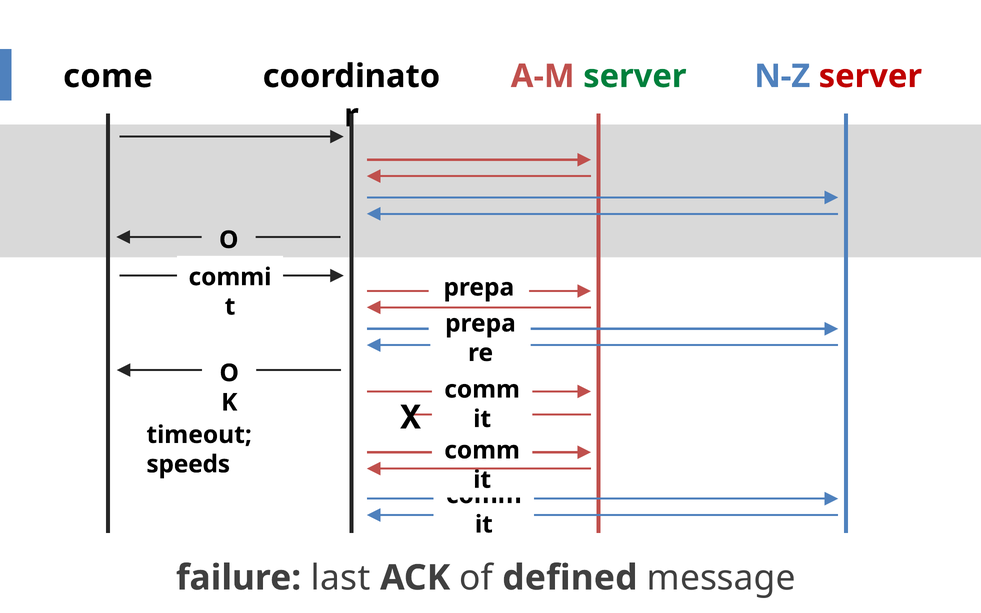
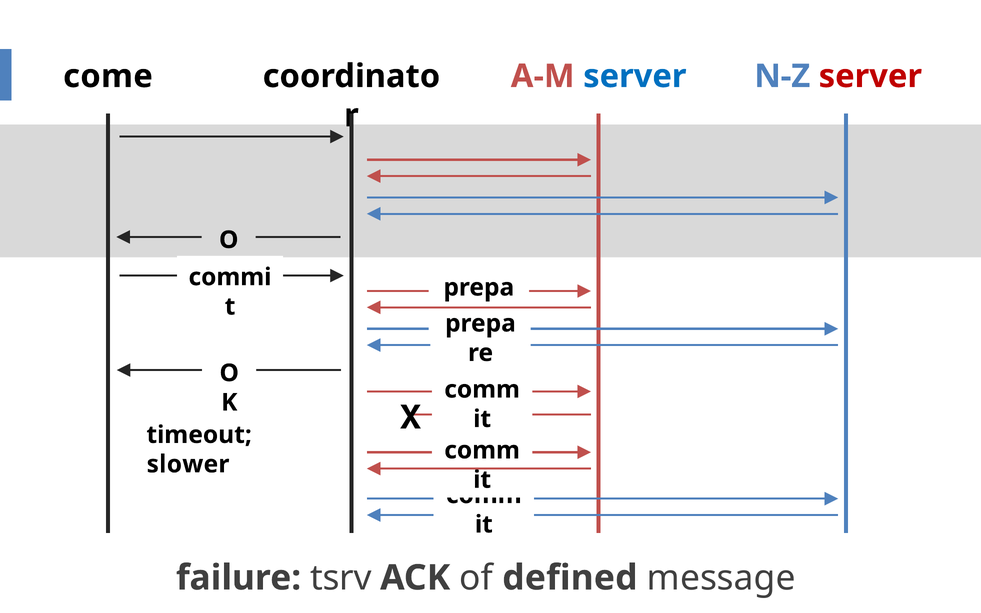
server colour: green -> blue (635, 76)
speeds: speeds -> slower (188, 464)
last: last -> tsrv (341, 578)
